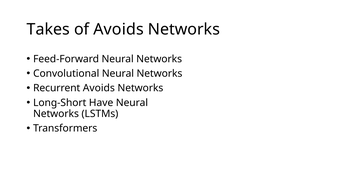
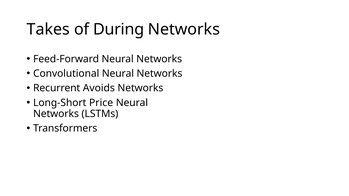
of Avoids: Avoids -> During (119, 29)
Have: Have -> Price (101, 103)
